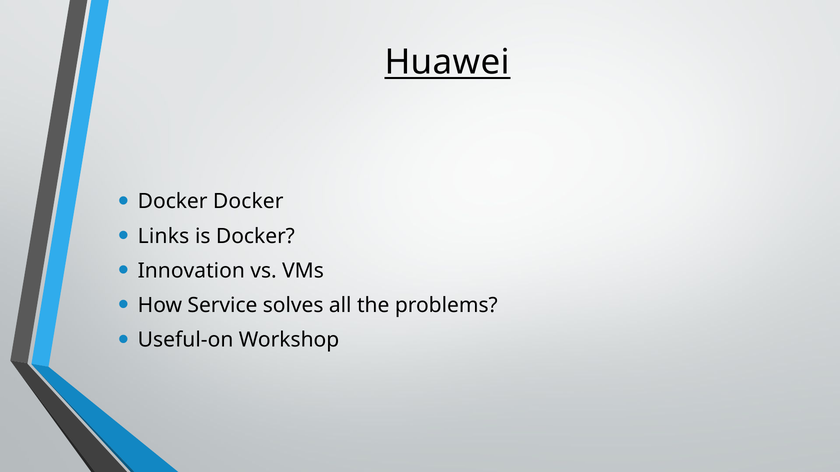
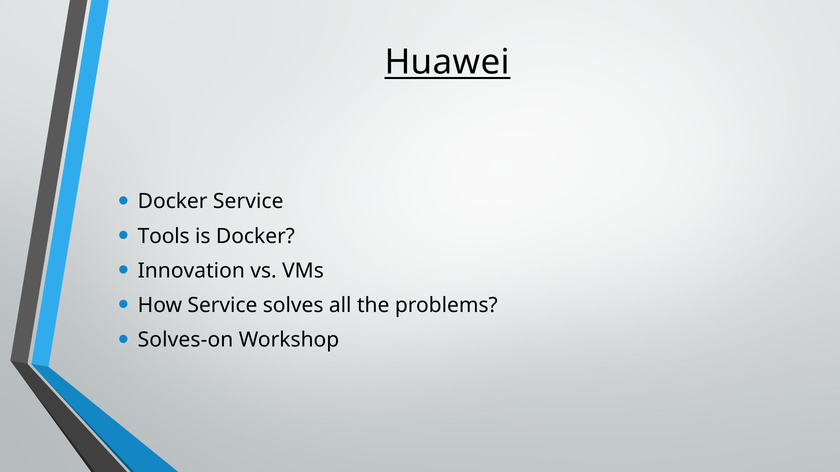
Docker Docker: Docker -> Service (248, 202)
Links: Links -> Tools (164, 236)
Useful-on: Useful-on -> Solves-on (186, 340)
